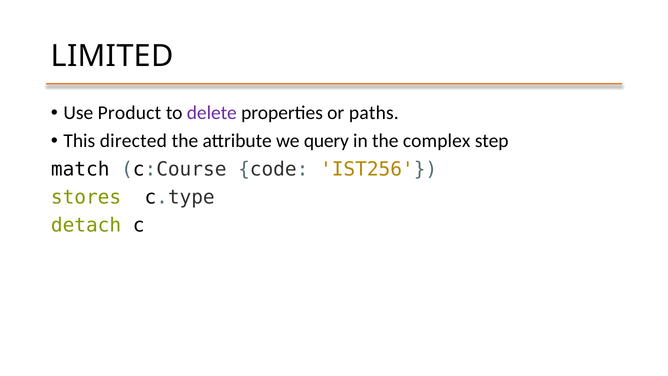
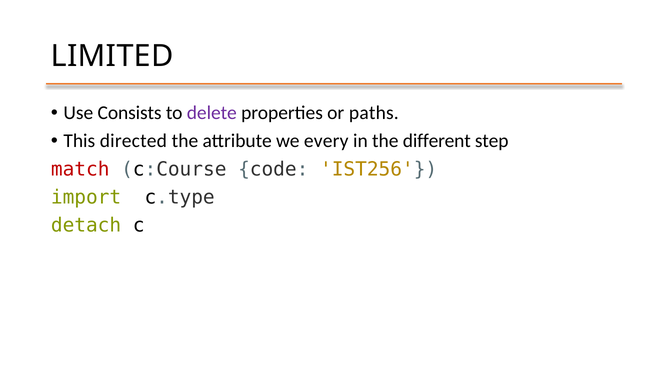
Product: Product -> Consists (130, 113)
query: query -> every (326, 141)
complex: complex -> different (437, 141)
match colour: black -> red (80, 169)
stores: stores -> import (86, 197)
